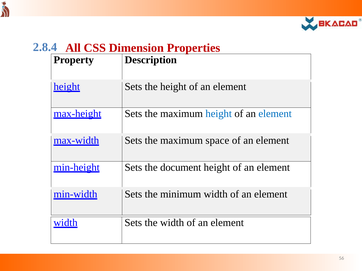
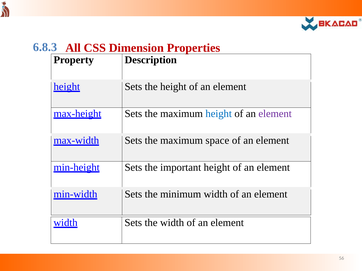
2.8.4: 2.8.4 -> 6.8.3 (45, 47)
element colour: blue -> purple (275, 114)
document: document -> important (181, 168)
